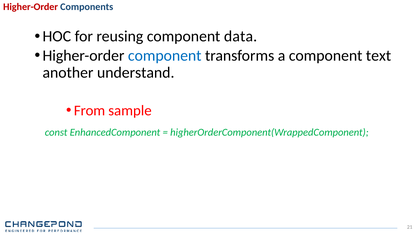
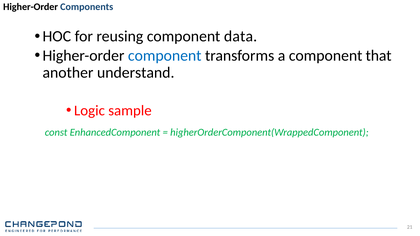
Higher-Order colour: red -> black (31, 7)
text: text -> that (379, 56)
From: From -> Logic (89, 111)
